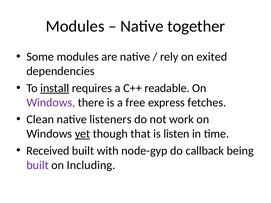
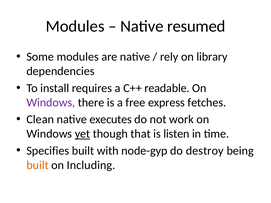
together: together -> resumed (196, 26)
exited: exited -> library (212, 57)
install underline: present -> none (55, 88)
listeners: listeners -> executes (111, 120)
Received: Received -> Specifies (48, 151)
callback: callback -> destroy (205, 151)
built colour: purple -> orange (38, 165)
